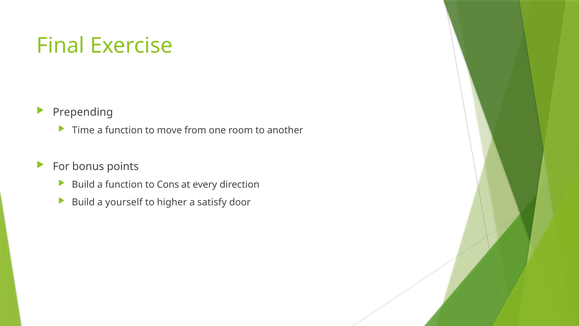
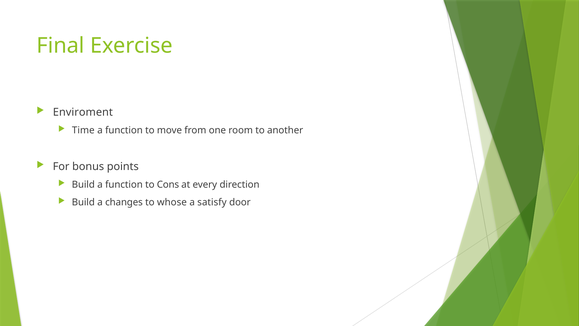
Prepending: Prepending -> Enviroment (83, 112)
yourself: yourself -> changes (124, 202)
higher: higher -> whose (172, 202)
